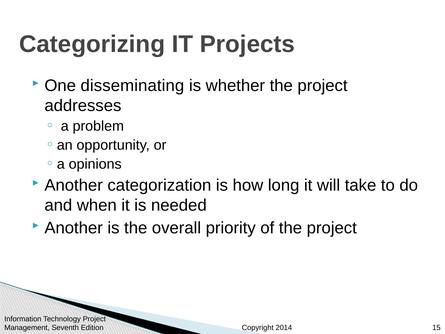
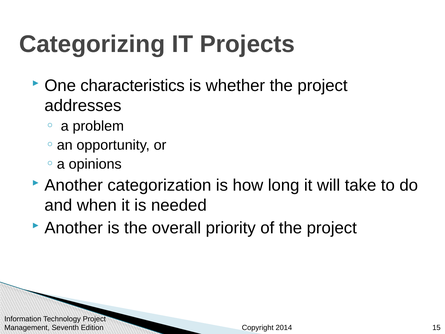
disseminating: disseminating -> characteristics (133, 85)
